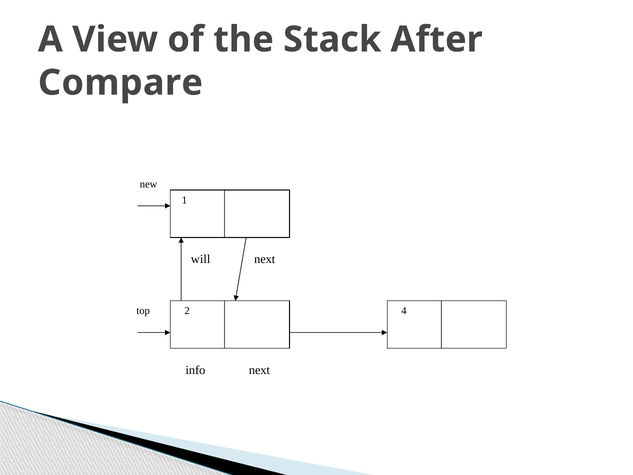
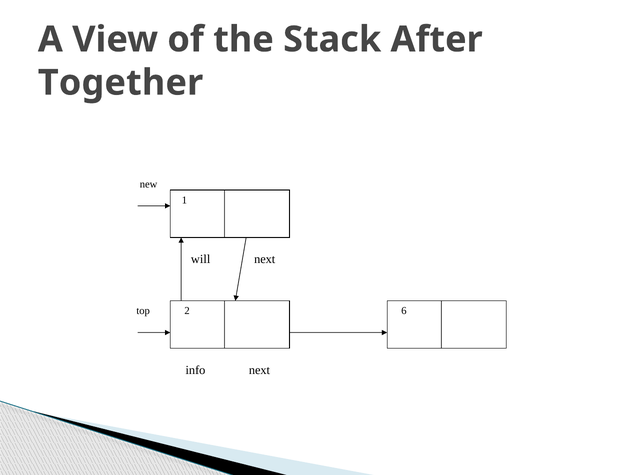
Compare: Compare -> Together (121, 83)
4: 4 -> 6 (404, 311)
